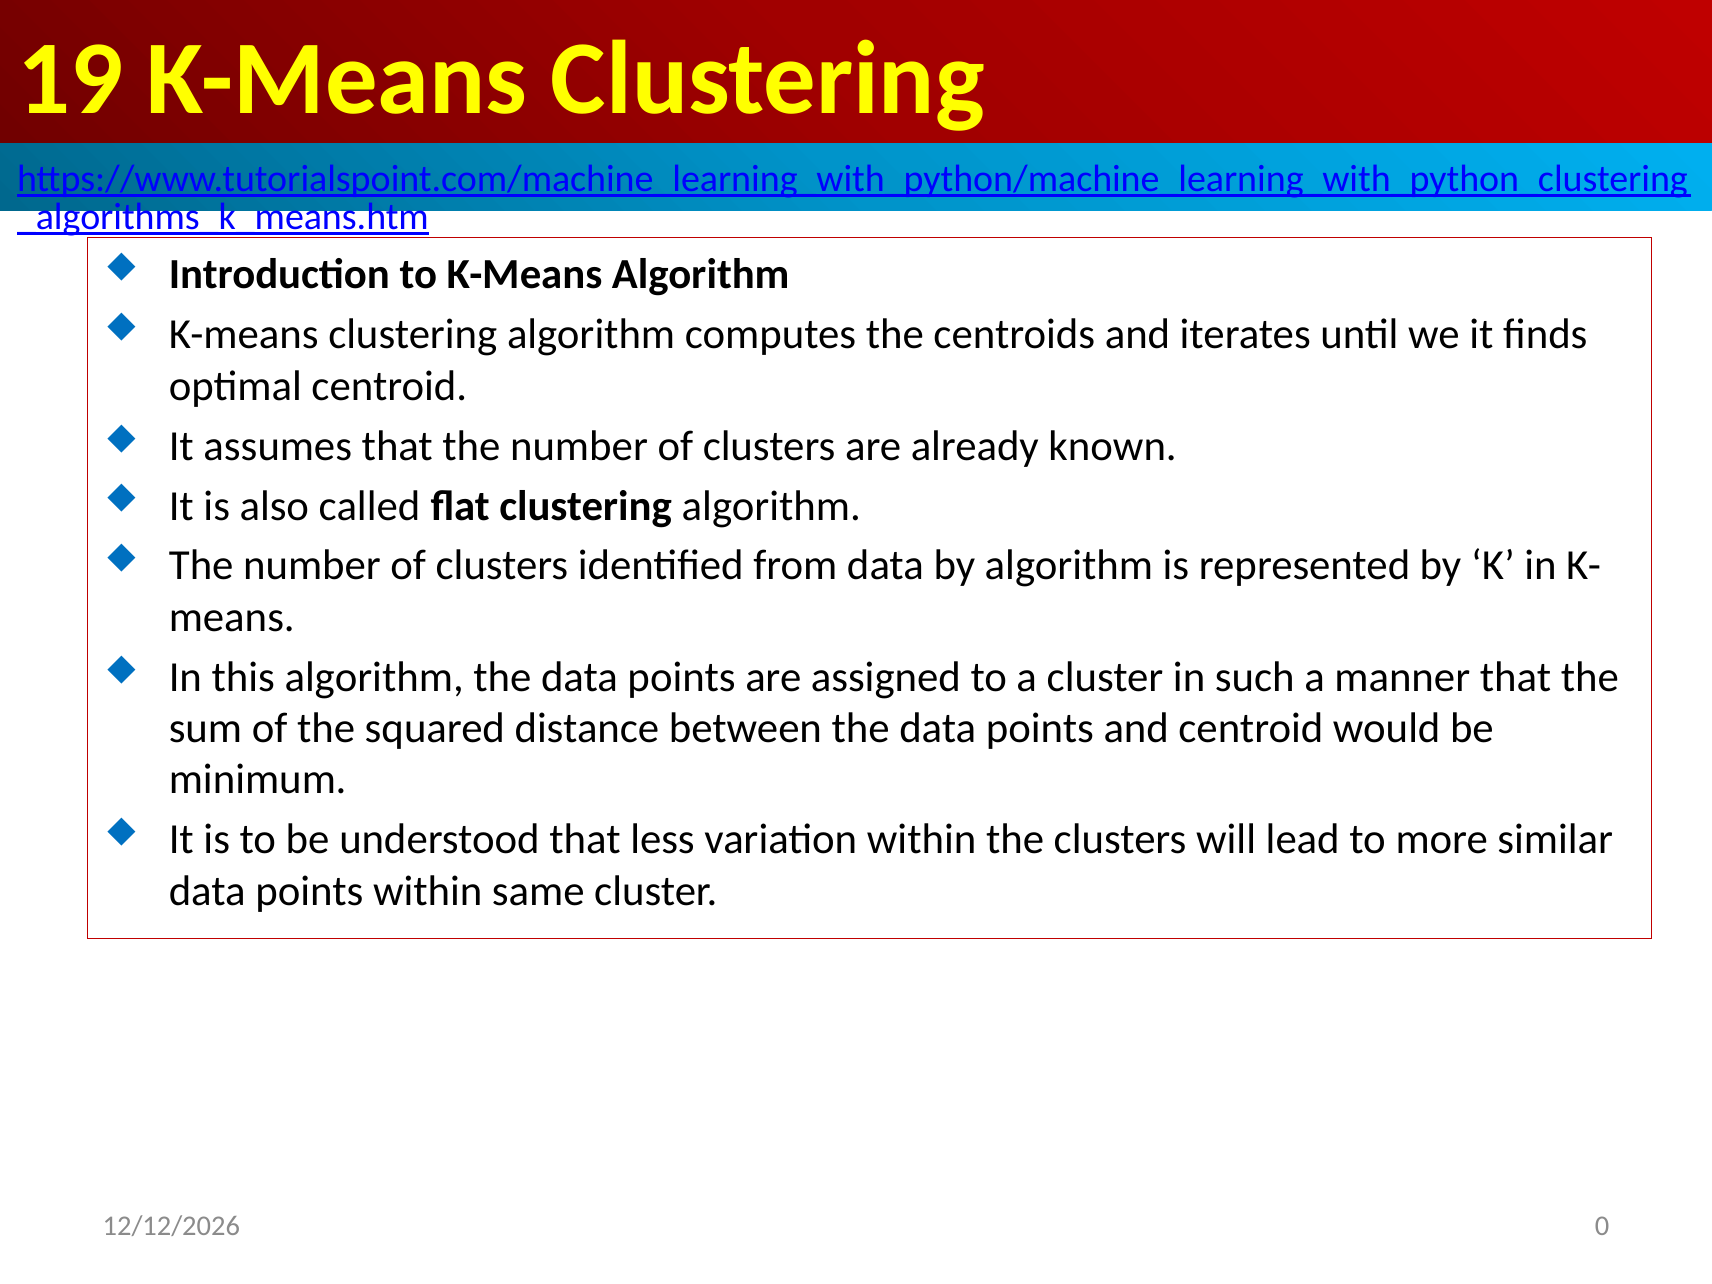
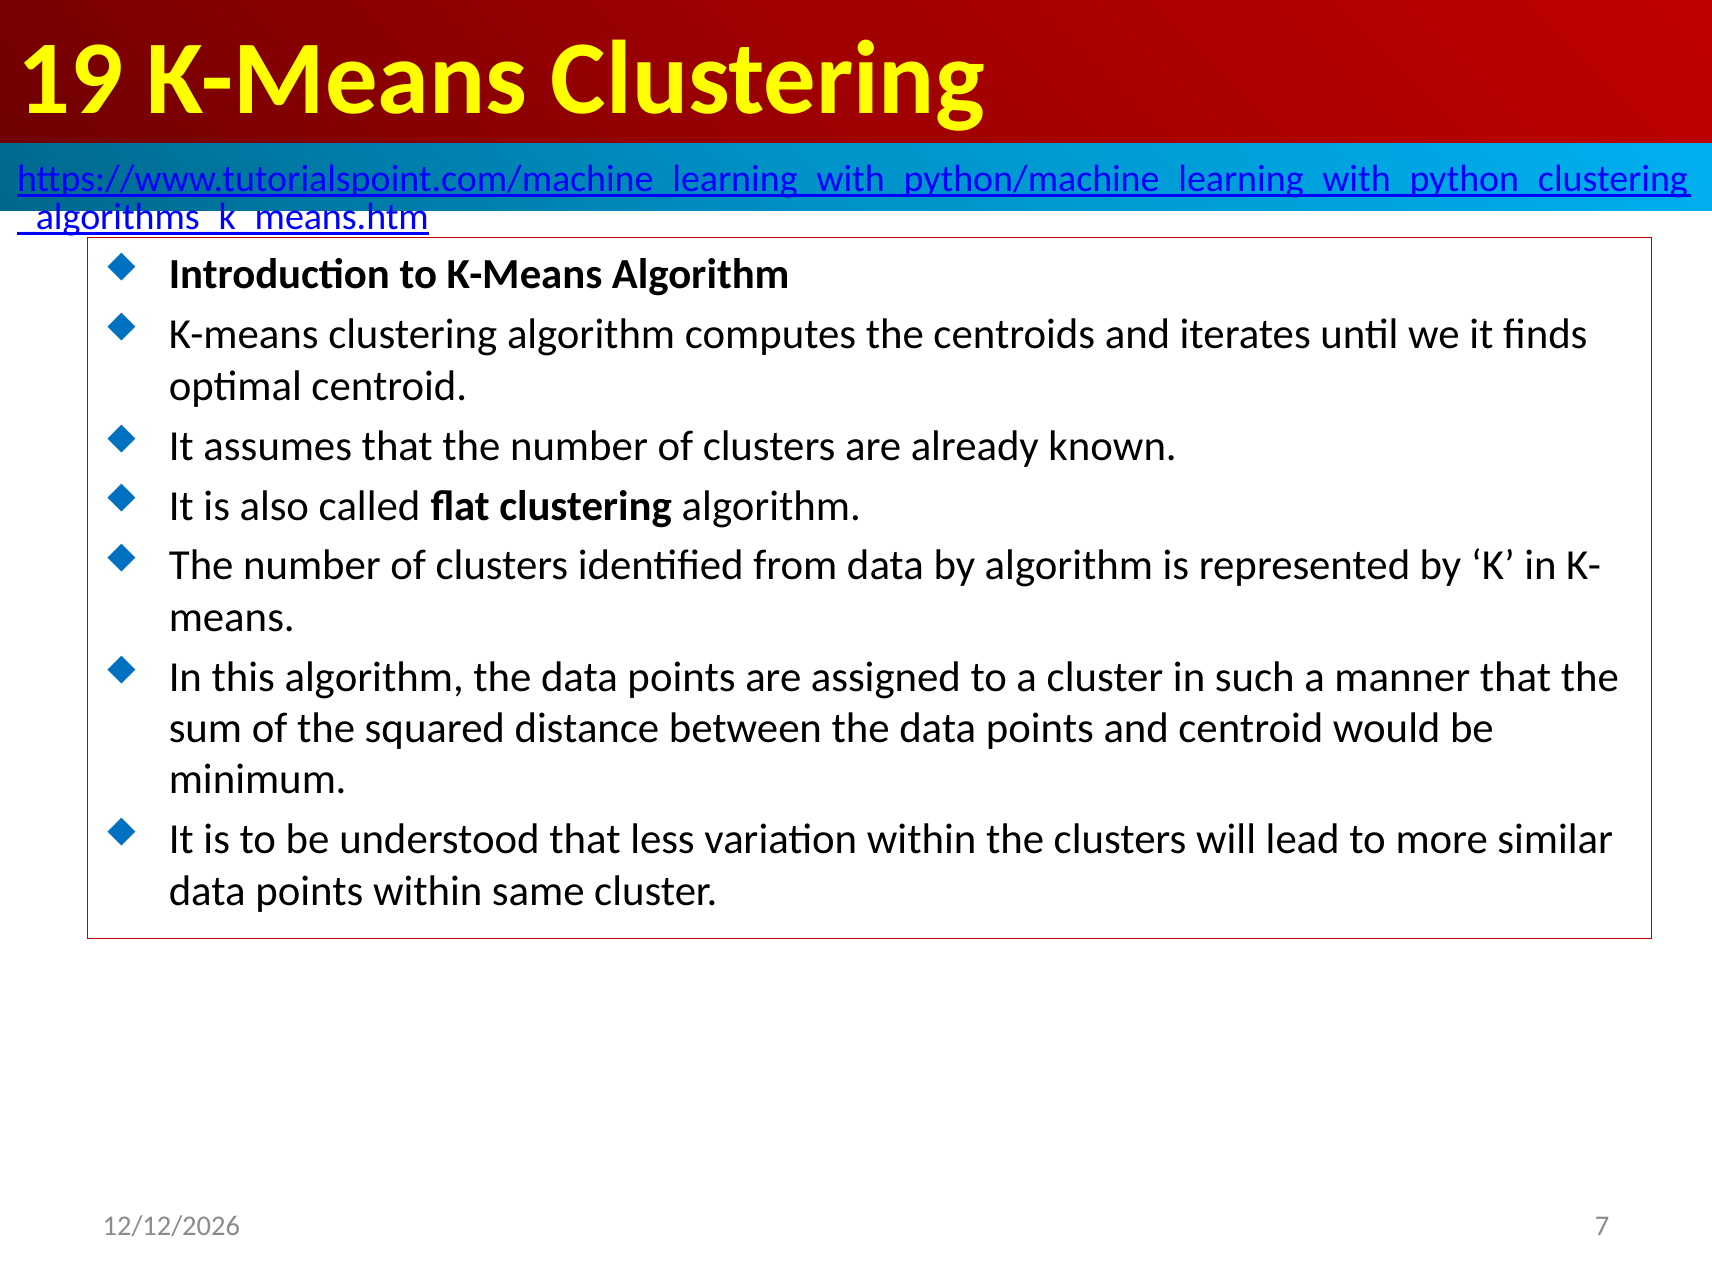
0: 0 -> 7 (1602, 1226)
